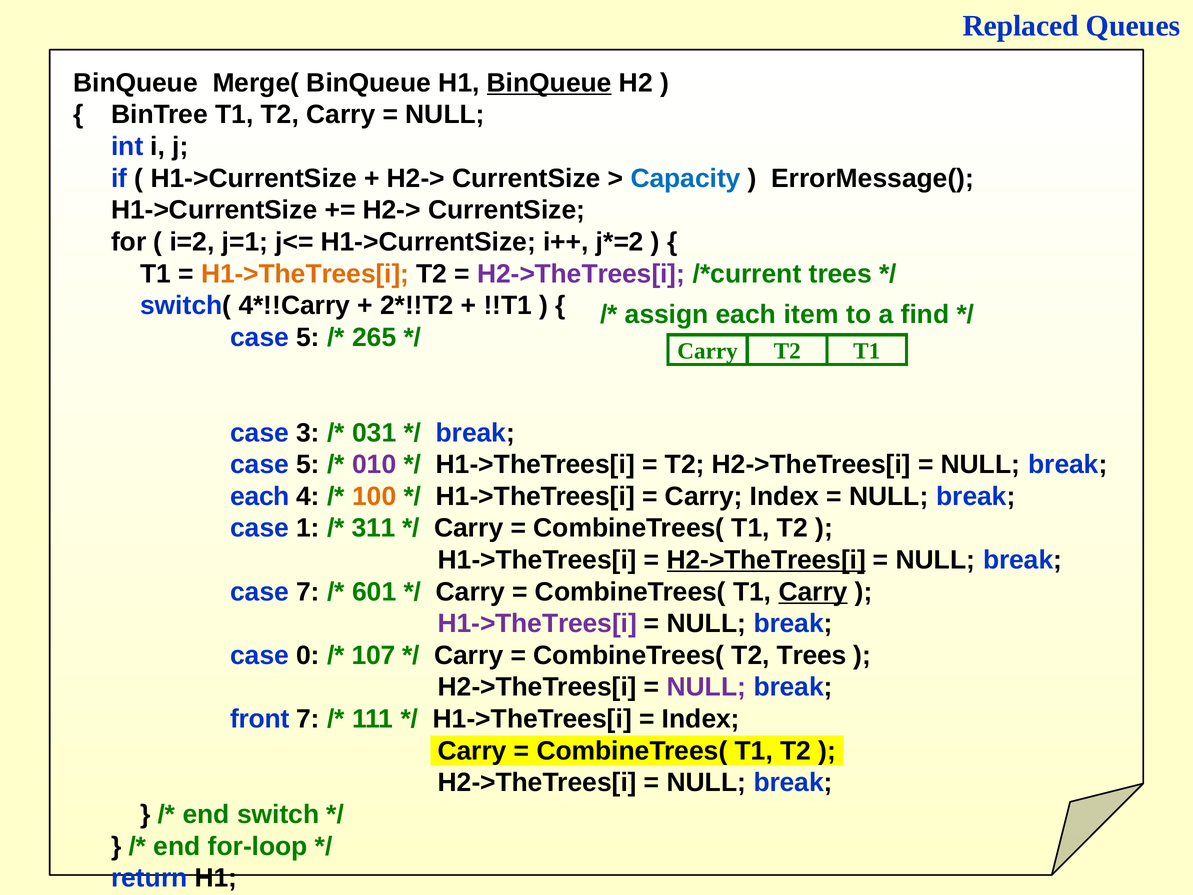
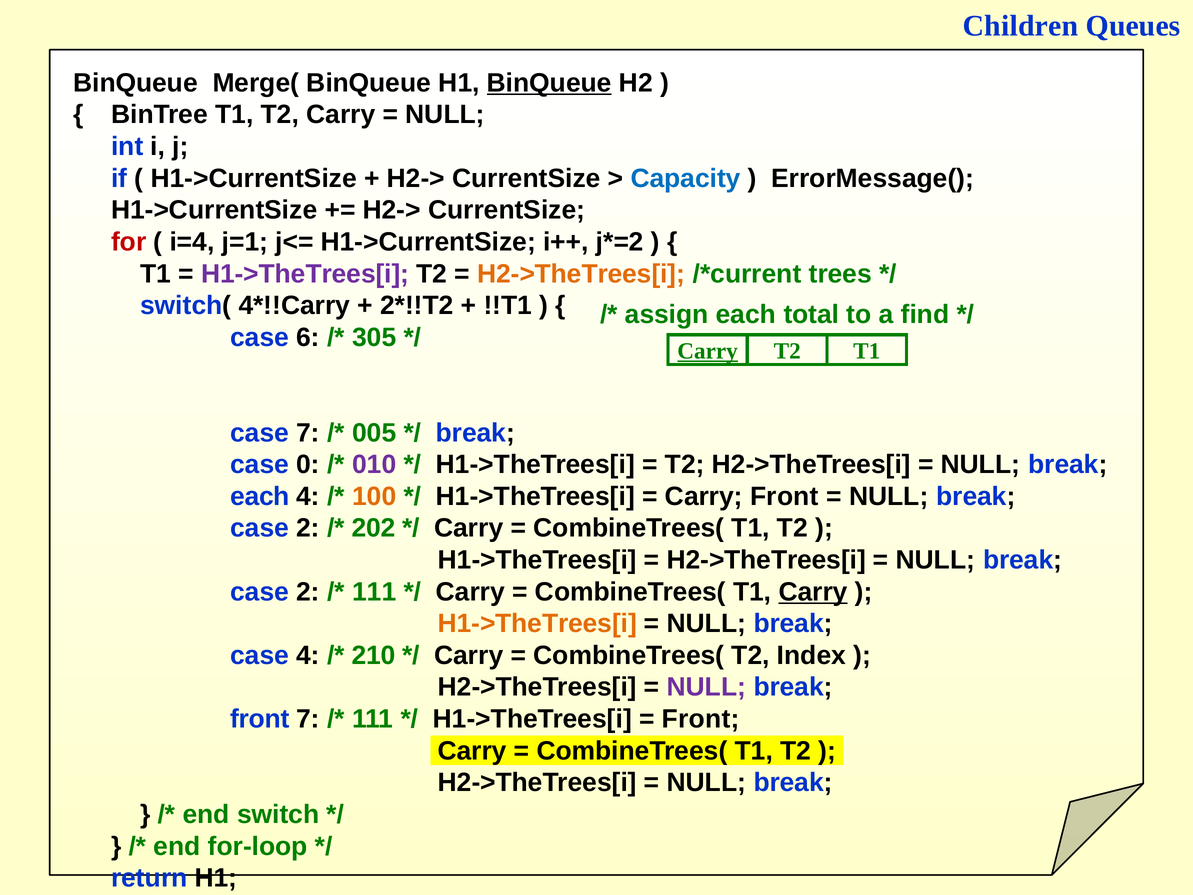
Replaced: Replaced -> Children (1020, 26)
for colour: black -> red (129, 242)
i=2: i=2 -> i=4 (192, 242)
H1->TheTrees[i colour: orange -> purple (305, 274)
H2->TheTrees[i colour: purple -> orange (581, 274)
item: item -> total (811, 314)
5: 5 -> 6 (308, 337)
265: 265 -> 305 (374, 337)
Carry underline: none -> present (708, 351)
case 3: 3 -> 7 (308, 433)
031: 031 -> 005 (374, 433)
5: 5 -> 0 (308, 464)
Carry Index: Index -> Front (784, 496)
1: 1 -> 2 (308, 528)
311: 311 -> 202 (374, 528)
H2->TheTrees[i underline: present -> none (766, 560)
7: 7 -> 2 (308, 592)
601: 601 -> 111 (374, 592)
H1->TheTrees[i colour: purple -> orange (537, 623)
case 0: 0 -> 4 (308, 655)
107: 107 -> 210 (374, 655)
T2 Trees: Trees -> Index (812, 655)
Index: Index -> Front (701, 719)
